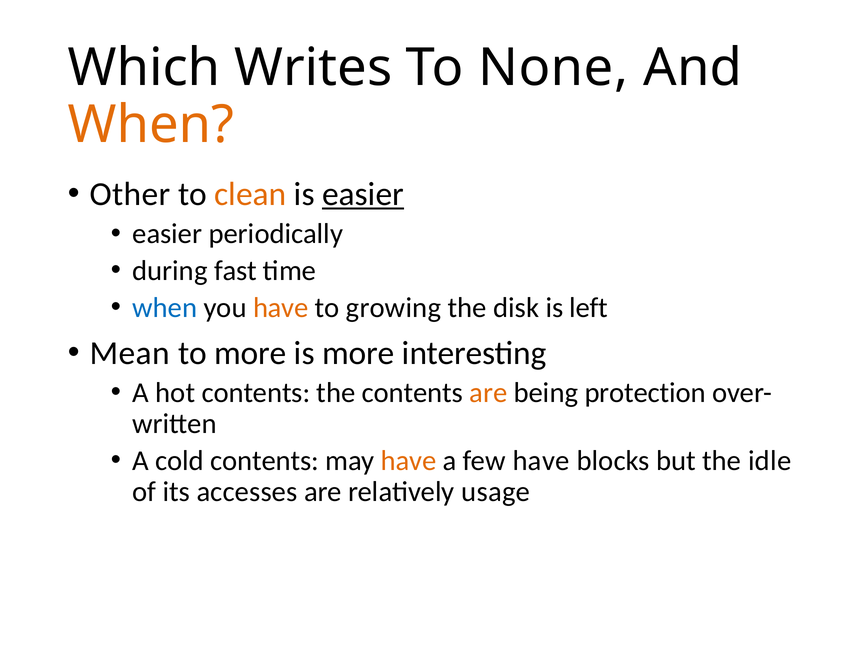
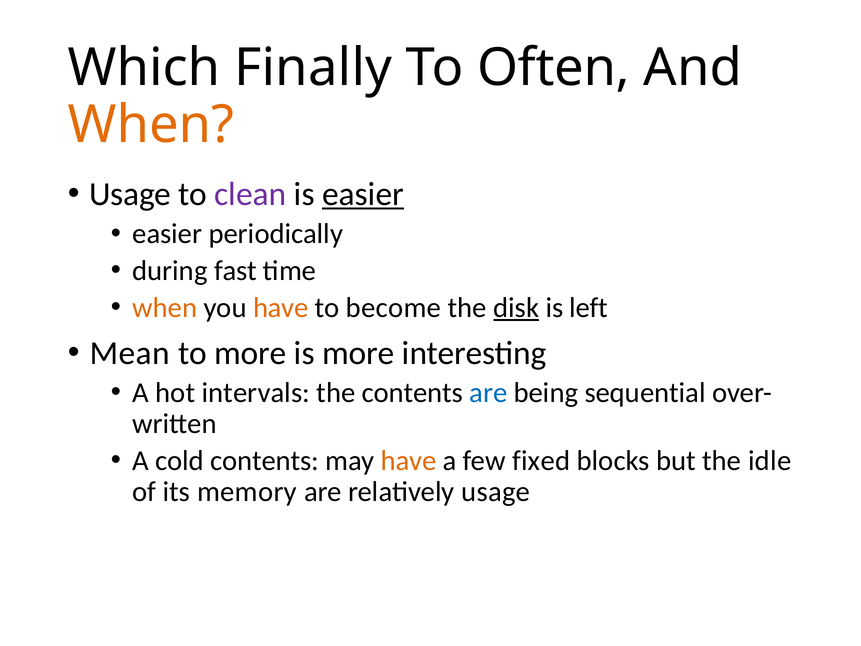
Writes: Writes -> Finally (313, 68)
None: None -> Often (554, 68)
Other: Other -> Usage (130, 194)
clean colour: orange -> purple (250, 194)
when colour: blue -> orange (165, 308)
growing: growing -> become (393, 308)
disk underline: none -> present (516, 308)
hot contents: contents -> intervals (256, 393)
are colour: orange -> blue (488, 393)
protection: protection -> sequential (645, 393)
few have: have -> fixed (541, 460)
accesses: accesses -> memory (247, 491)
